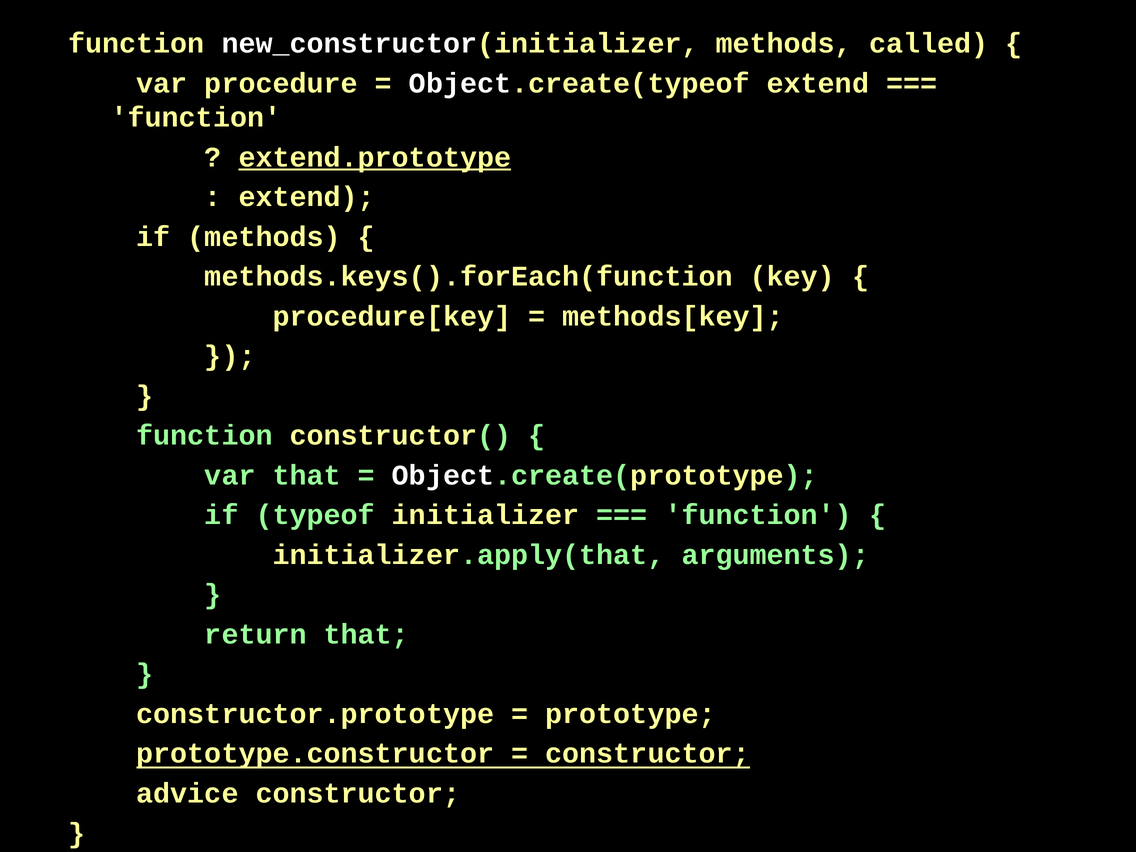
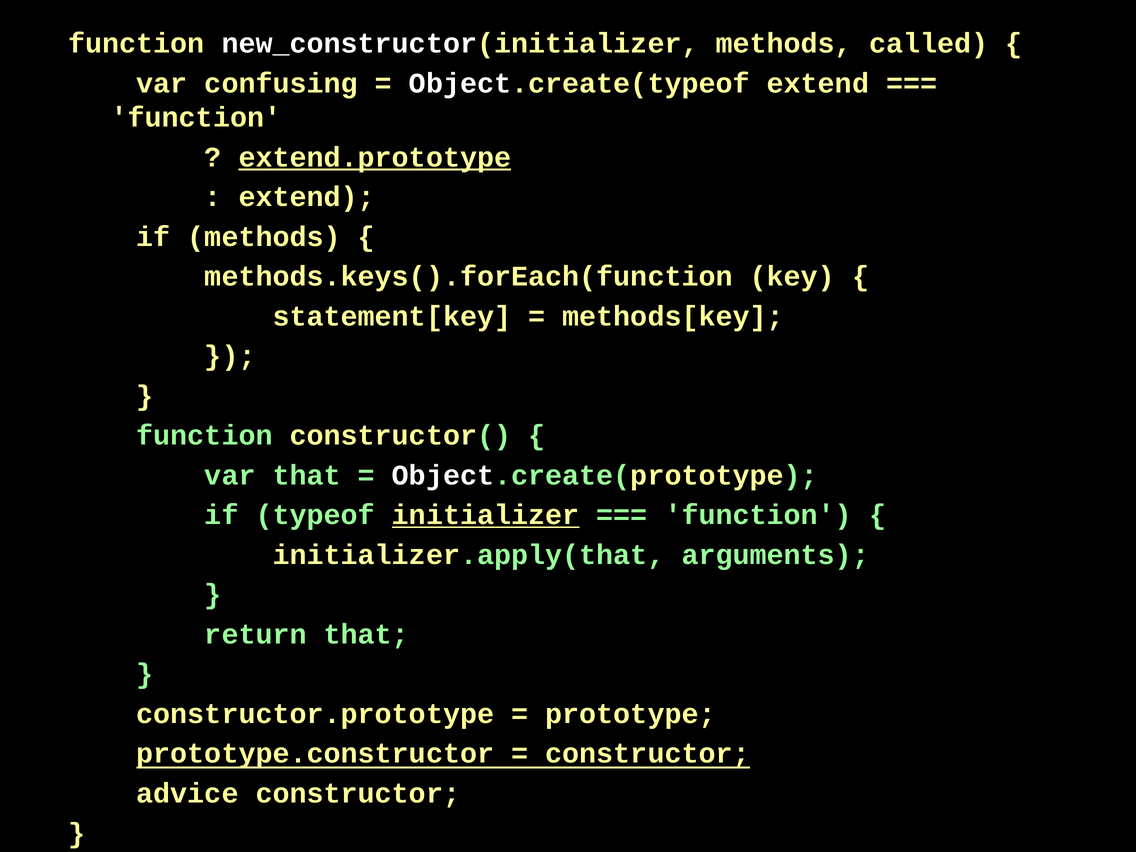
procedure: procedure -> confusing (281, 83)
procedure[key: procedure[key -> statement[key (392, 316)
initializer underline: none -> present (486, 515)
